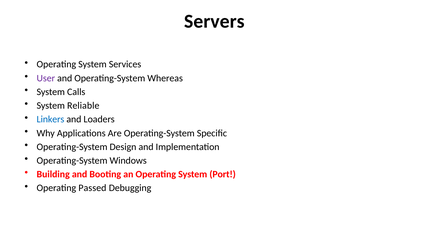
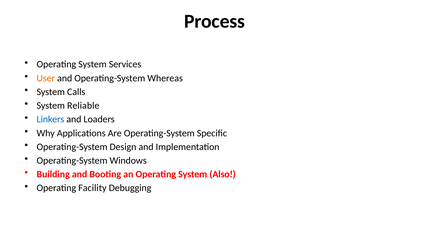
Servers: Servers -> Process (215, 21)
User colour: purple -> orange (46, 78)
Port: Port -> Also (223, 174)
Passed: Passed -> Facility (92, 188)
